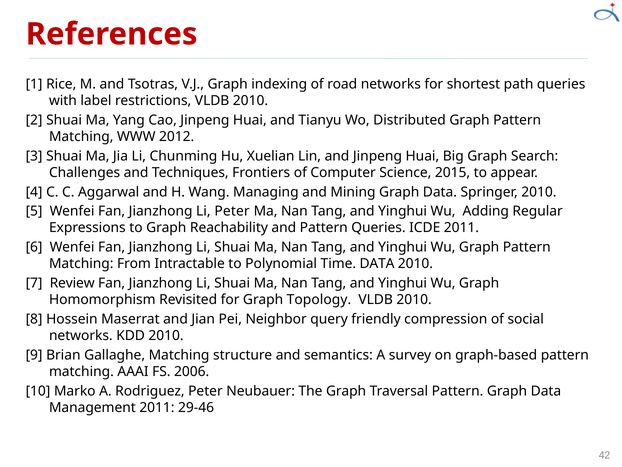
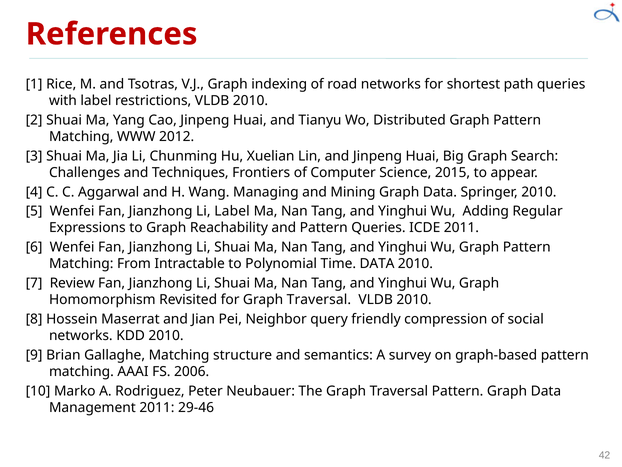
Li Peter: Peter -> Label (232, 211)
for Graph Topology: Topology -> Traversal (319, 300)
